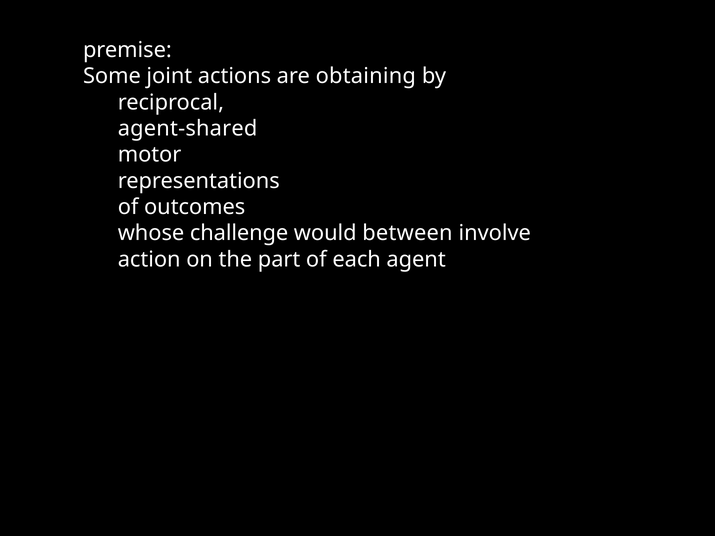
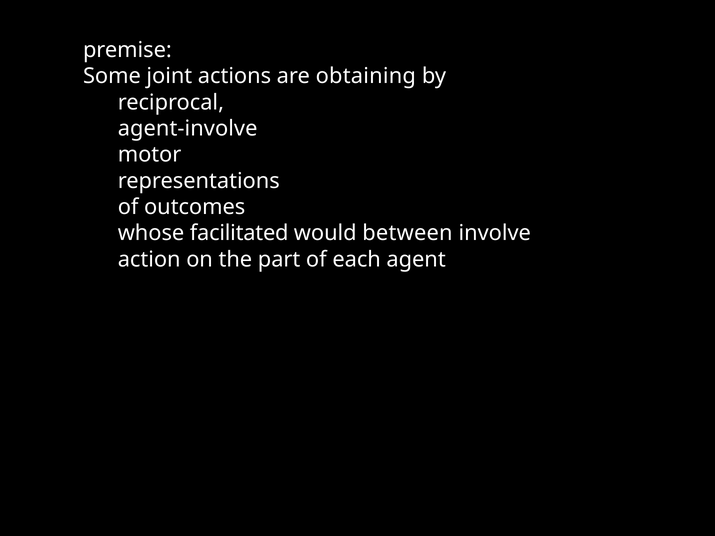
agent-shared: agent-shared -> agent-involve (188, 129)
challenge: challenge -> facilitated (239, 233)
